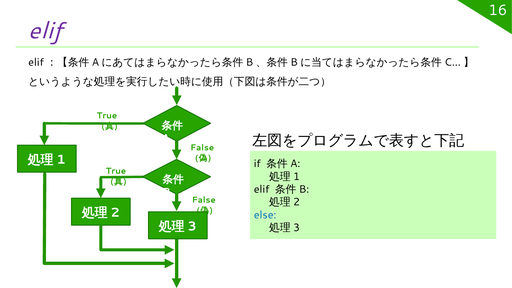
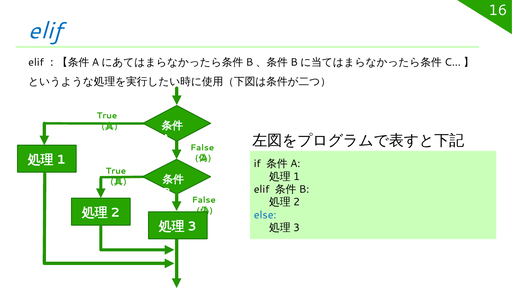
elif colour: purple -> blue (45, 31)
